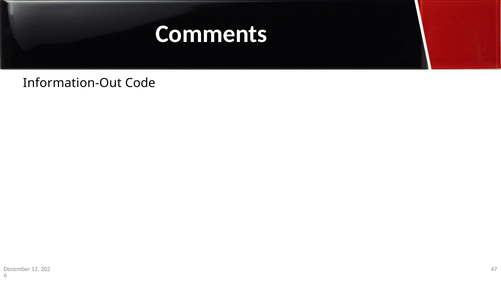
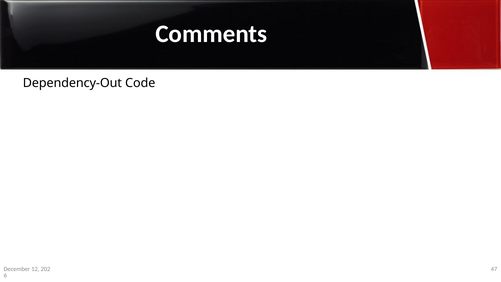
Information-Out: Information-Out -> Dependency-Out (72, 83)
